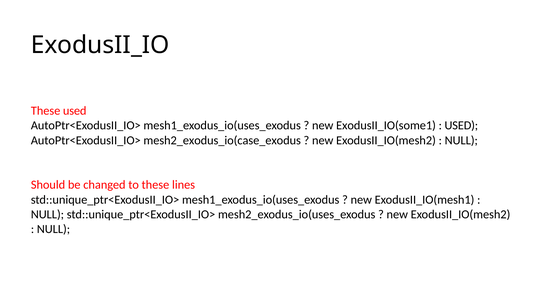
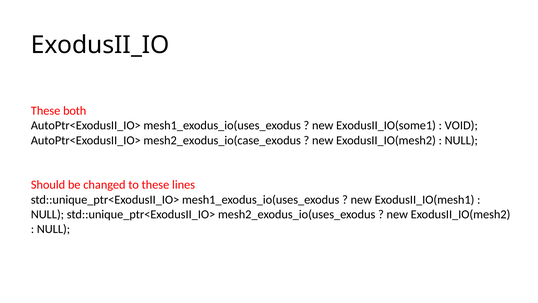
These used: used -> both (75, 111)
USED: USED -> VOID (461, 125)
